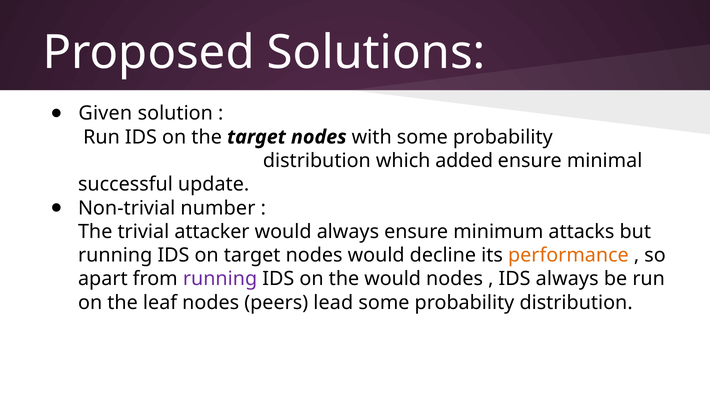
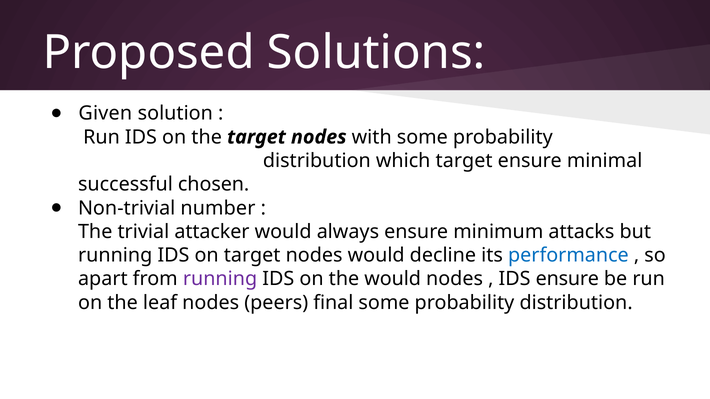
which added: added -> target (464, 161)
update: update -> chosen (214, 185)
performance colour: orange -> blue (568, 256)
IDS always: always -> ensure (567, 279)
lead: lead -> final (333, 303)
